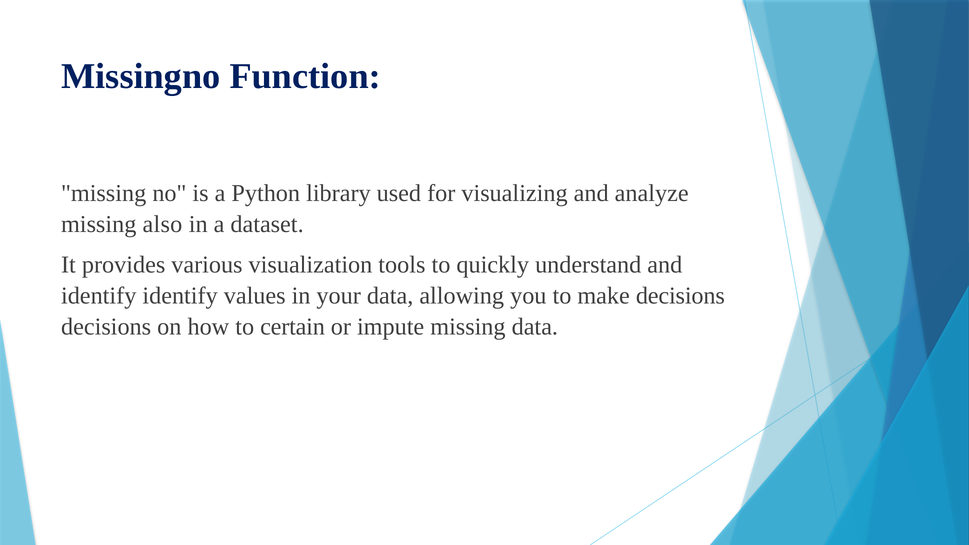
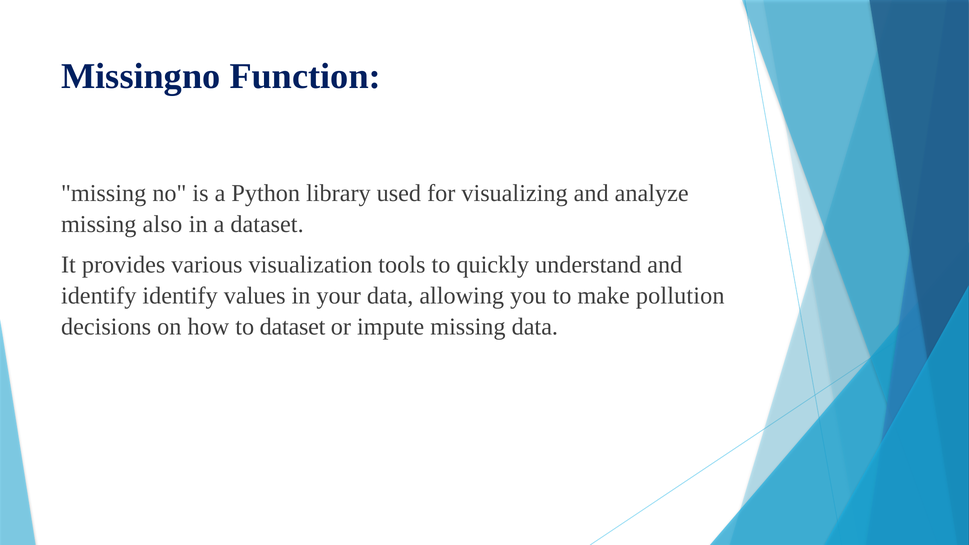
make decisions: decisions -> pollution (680, 296)
to certain: certain -> dataset (293, 327)
